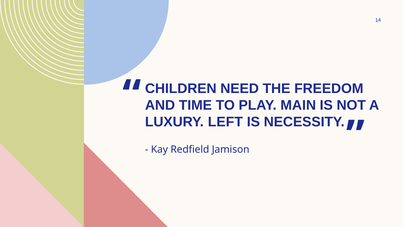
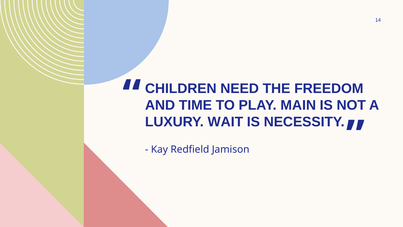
LEFT: LEFT -> WAIT (225, 122)
